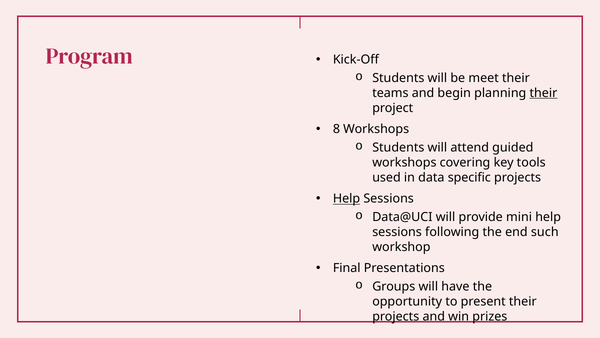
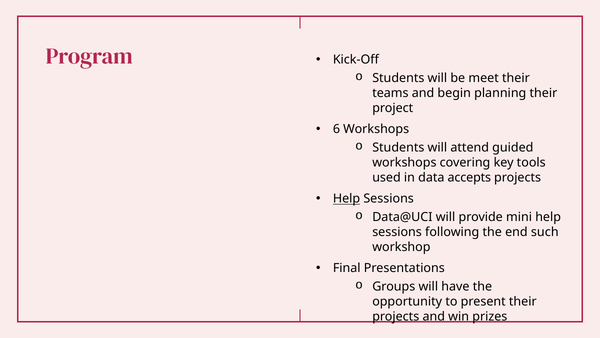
their underline: present -> none (543, 93)
8: 8 -> 6 (336, 129)
specific: specific -> accepts (469, 177)
